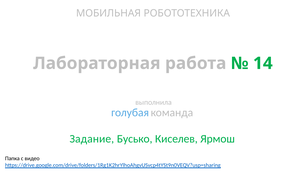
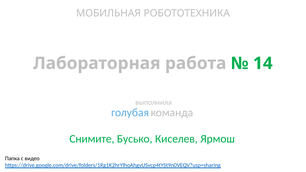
Задание: Задание -> Снимите (92, 139)
